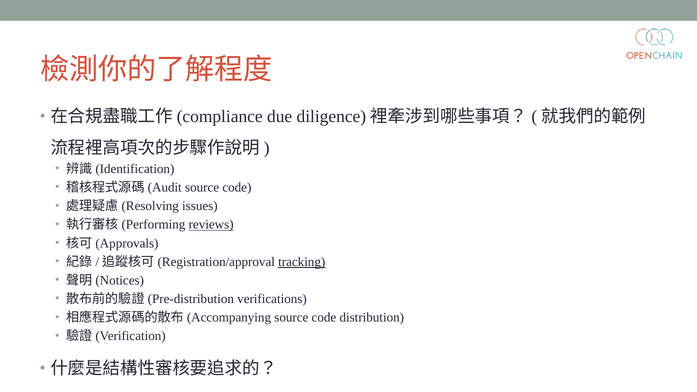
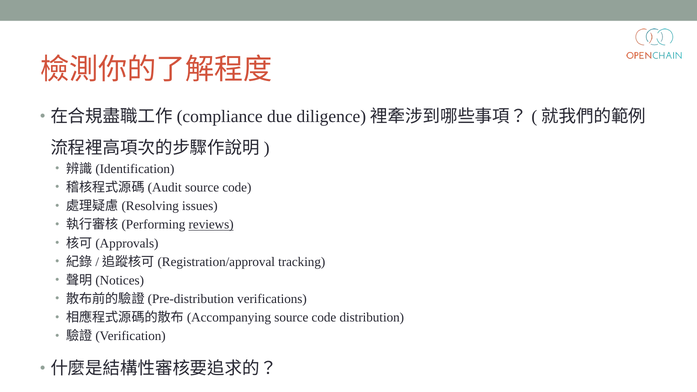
tracking underline: present -> none (302, 262)
